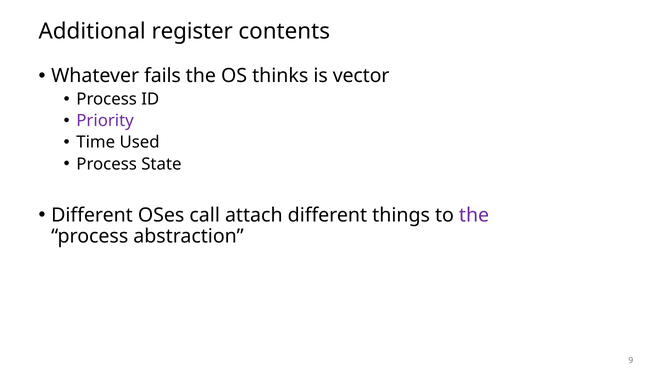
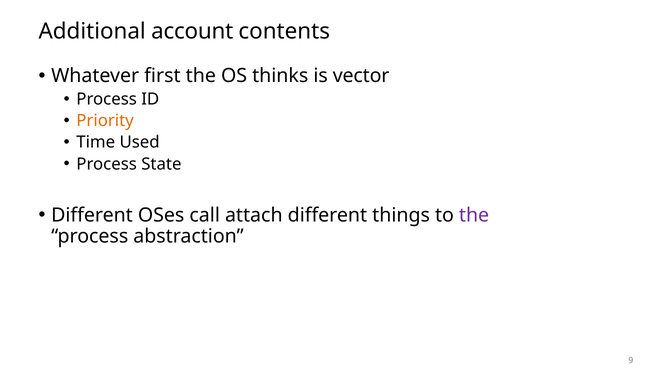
register: register -> account (192, 31)
fails: fails -> first (162, 76)
Priority colour: purple -> orange (105, 121)
